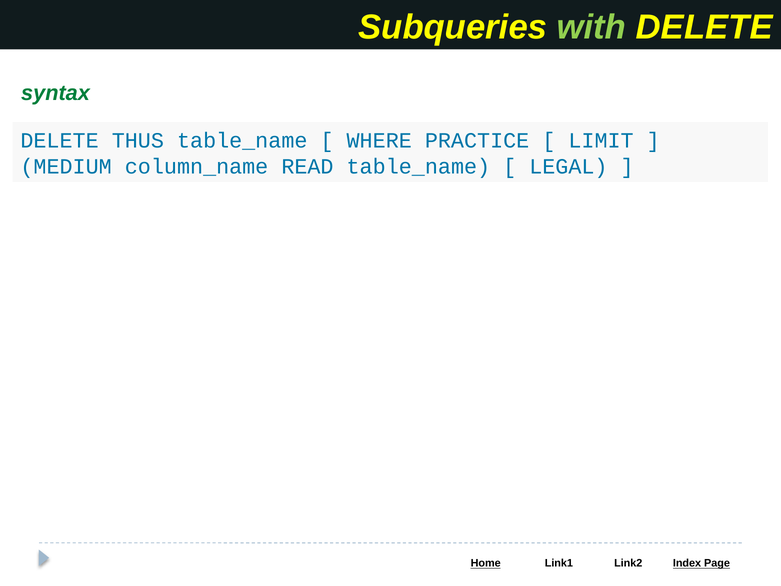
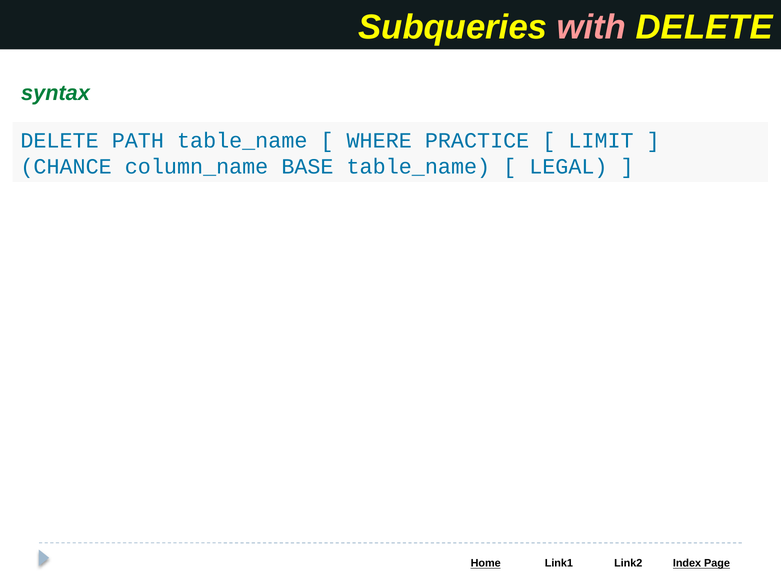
with colour: light green -> pink (591, 27)
THUS: THUS -> PATH (138, 140)
MEDIUM: MEDIUM -> CHANCE (66, 167)
READ: READ -> BASE (307, 167)
